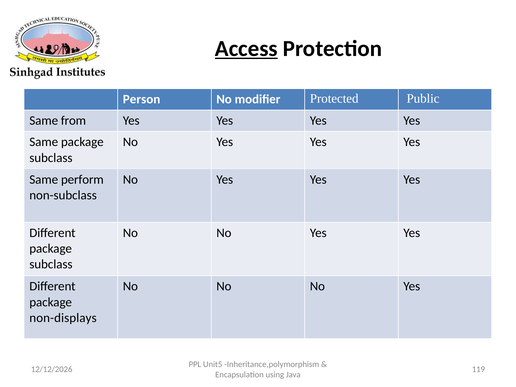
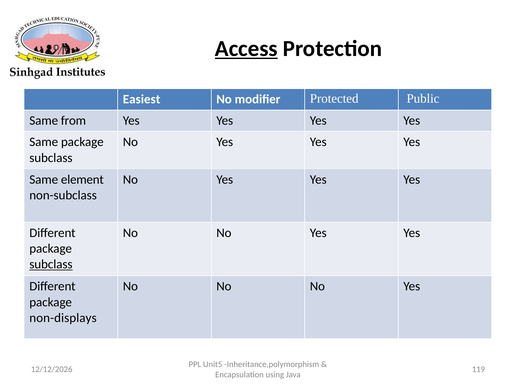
Person: Person -> Easiest (142, 99)
perform: perform -> element (82, 179)
subclass underline: none -> present (51, 264)
